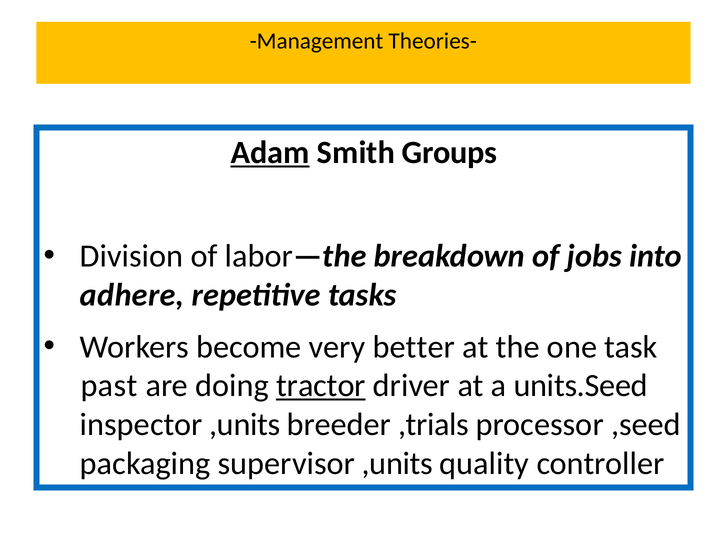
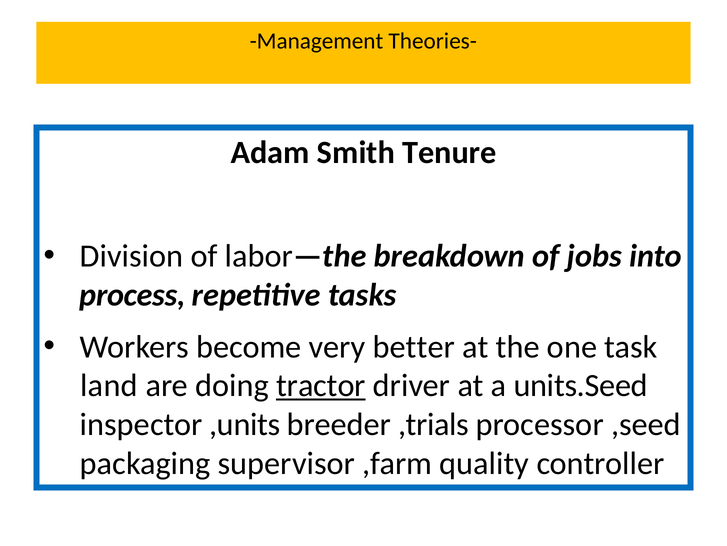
Adam underline: present -> none (270, 153)
Groups: Groups -> Tenure (449, 153)
adhere: adhere -> process (132, 295)
past: past -> land (109, 385)
supervisor ,units: ,units -> ,farm (397, 463)
